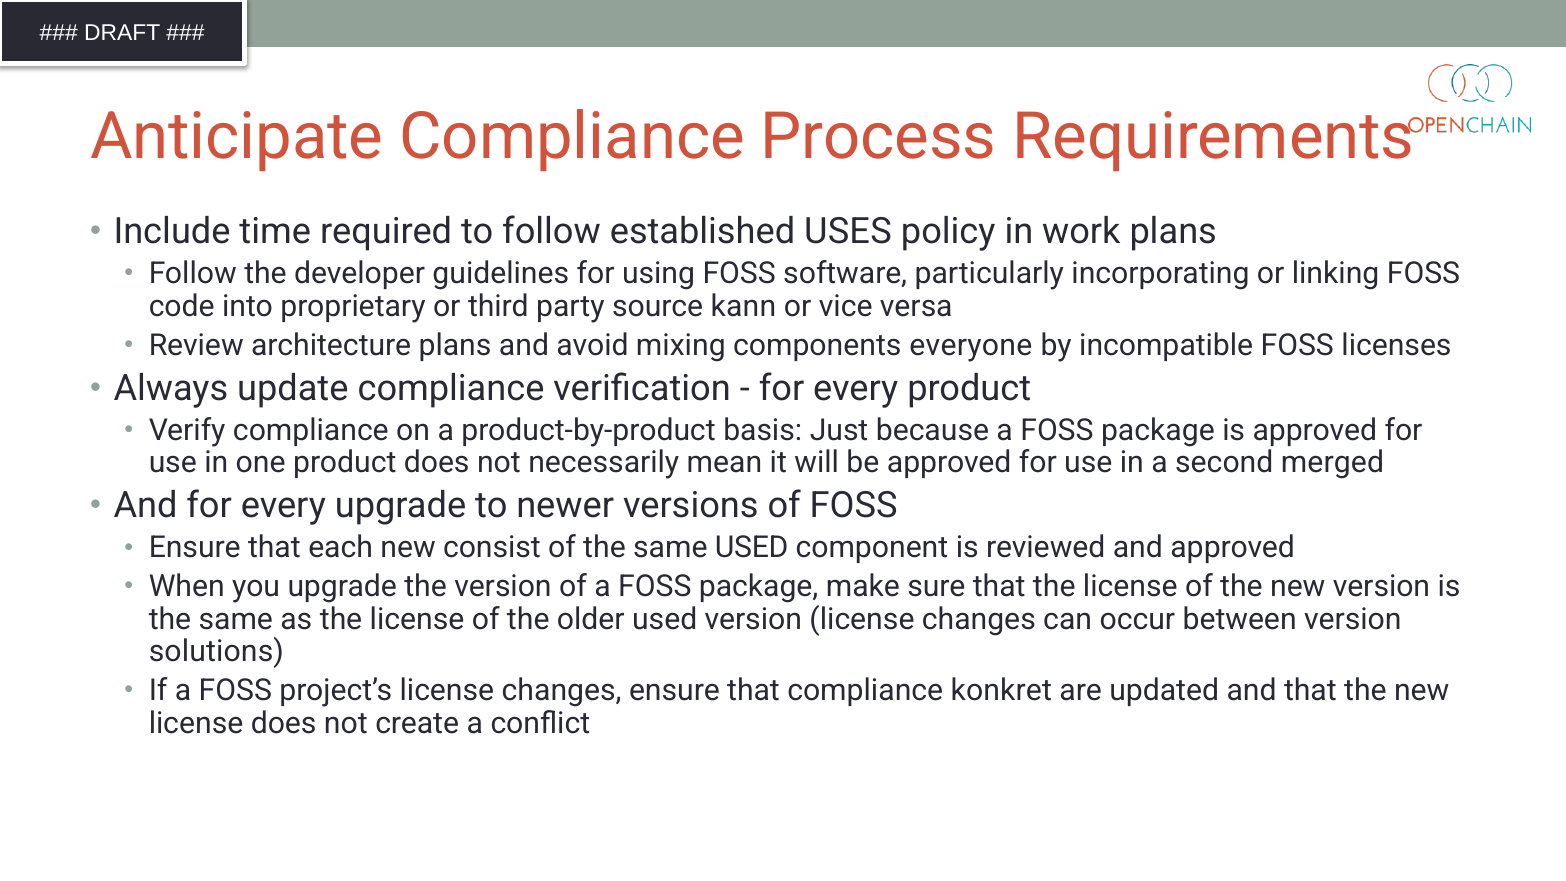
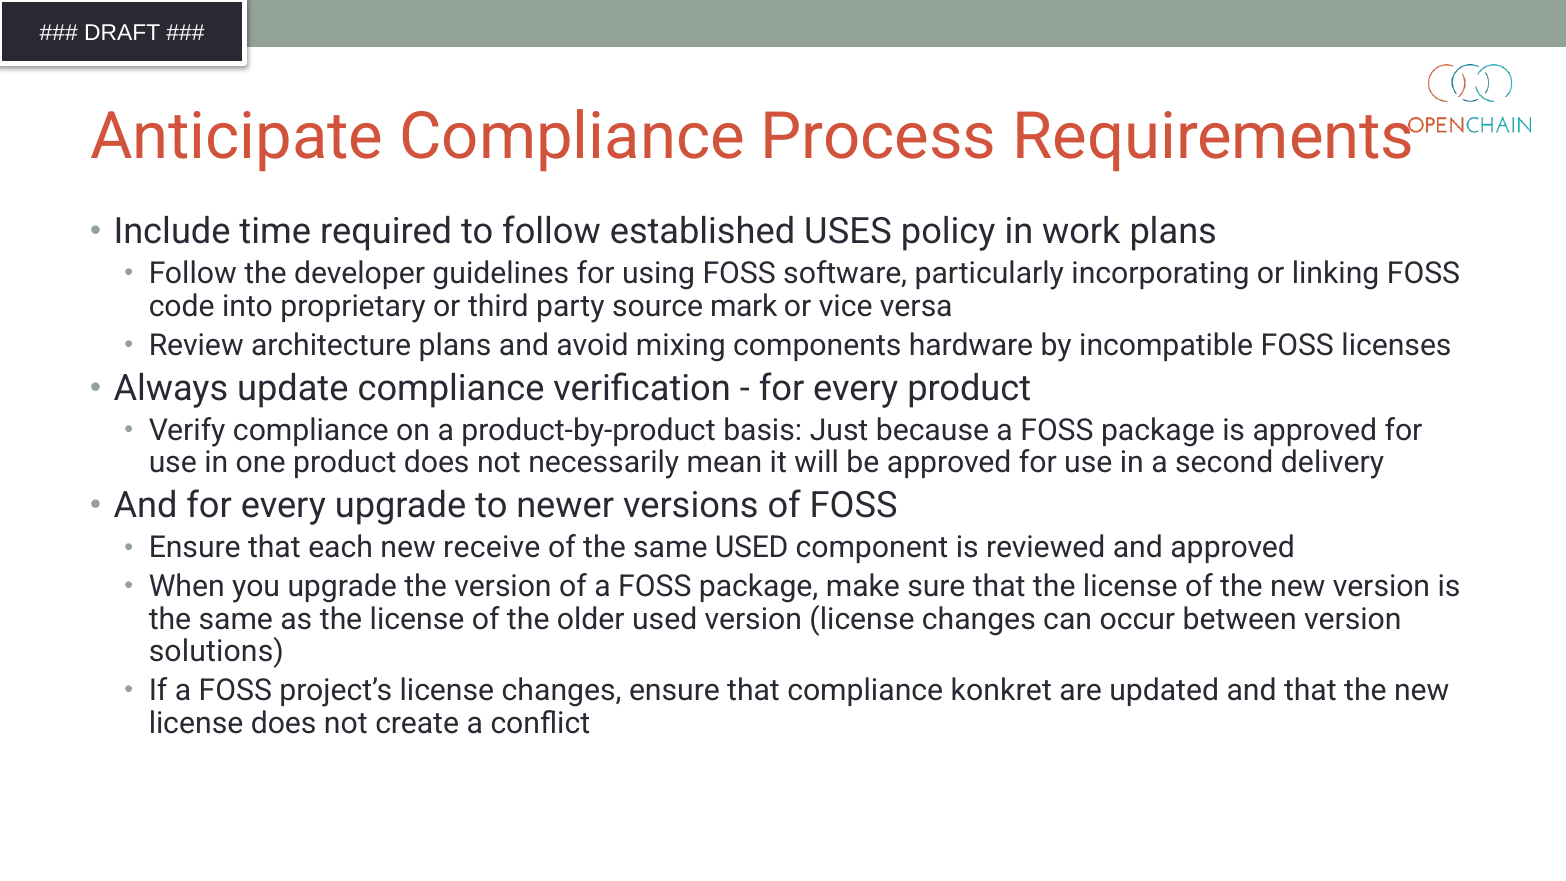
kann: kann -> mark (744, 306)
everyone: everyone -> hardware (971, 345)
merged: merged -> delivery (1333, 463)
consist: consist -> receive (492, 548)
